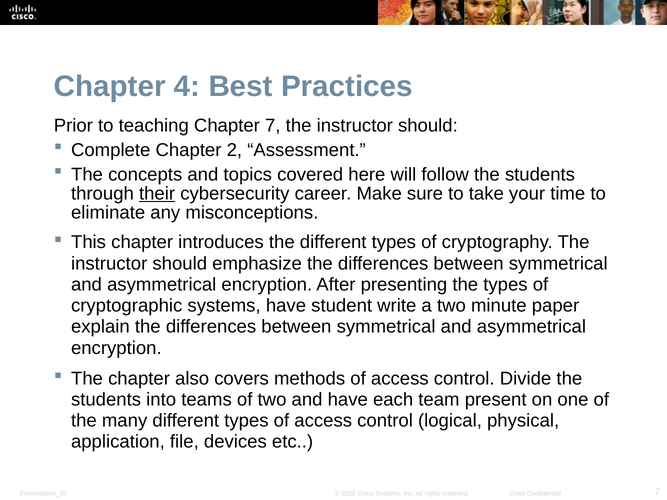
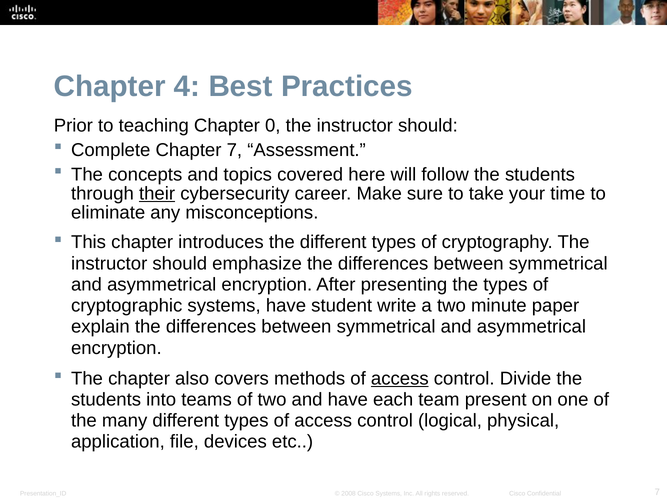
Chapter 7: 7 -> 0 (273, 126)
Chapter 2: 2 -> 7 (234, 150)
access underline: none -> present (400, 379)
